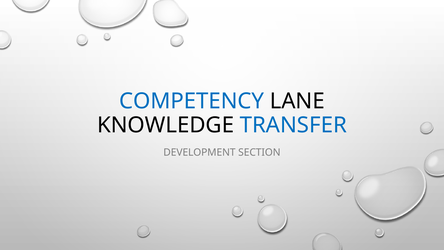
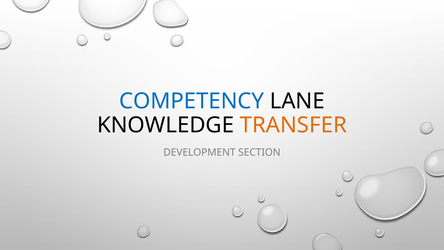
TRANSFER colour: blue -> orange (293, 125)
